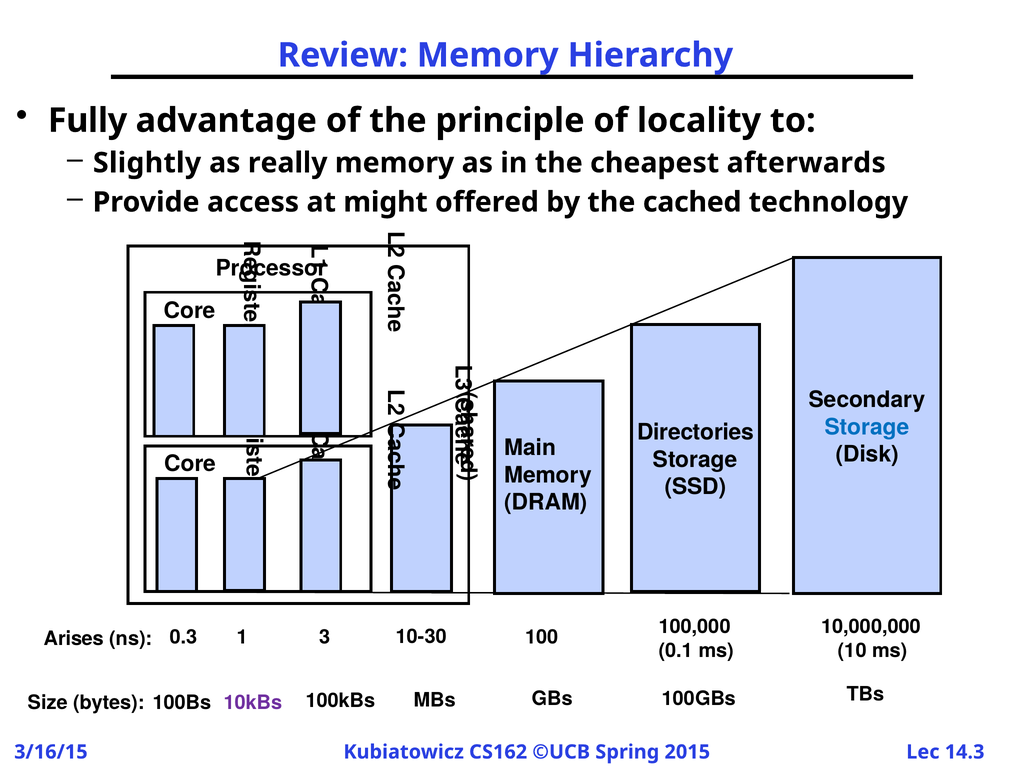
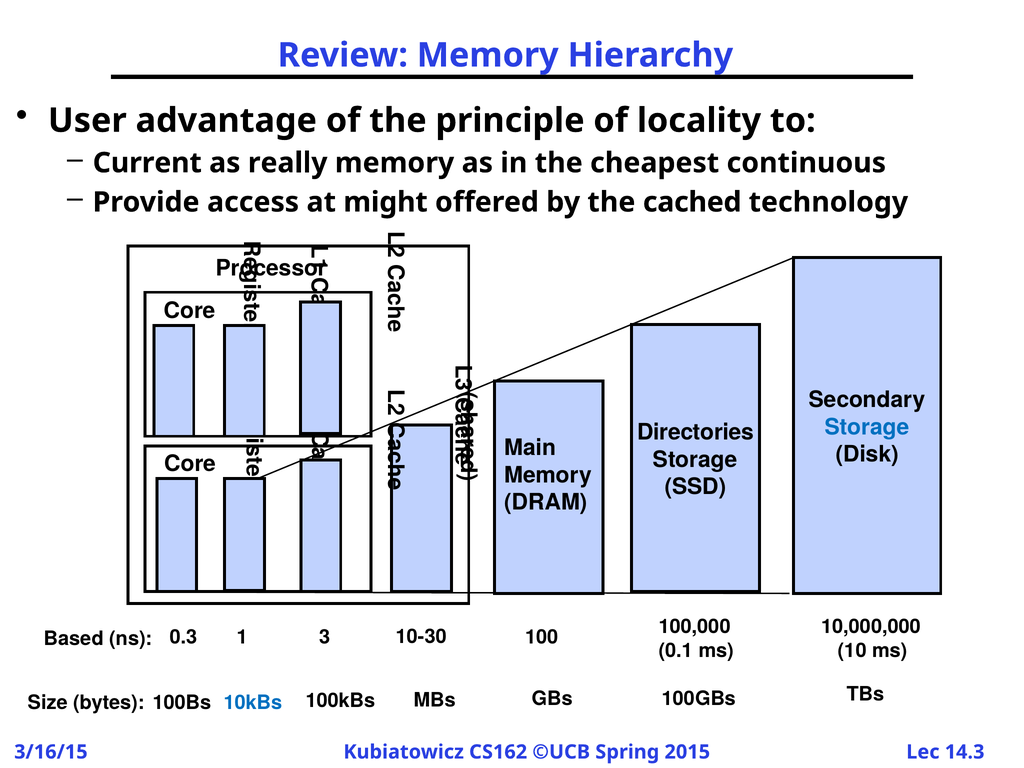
Fully: Fully -> User (87, 121)
Slightly: Slightly -> Current (147, 163)
afterwards: afterwards -> continuous (806, 163)
Arises: Arises -> Based (74, 639)
10kBs colour: purple -> blue (253, 703)
